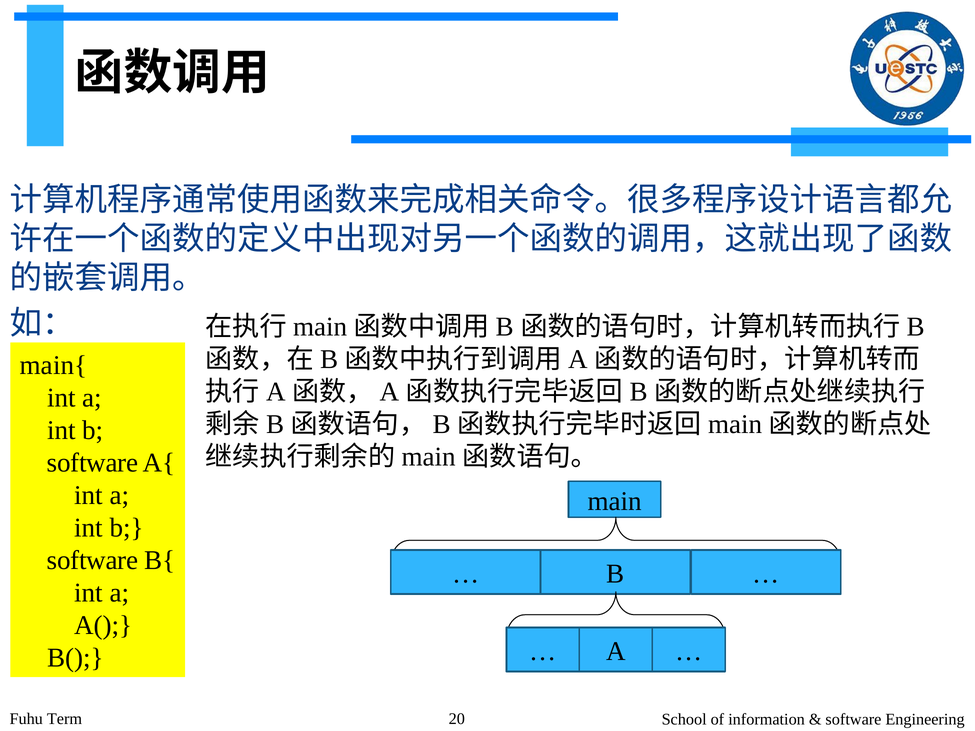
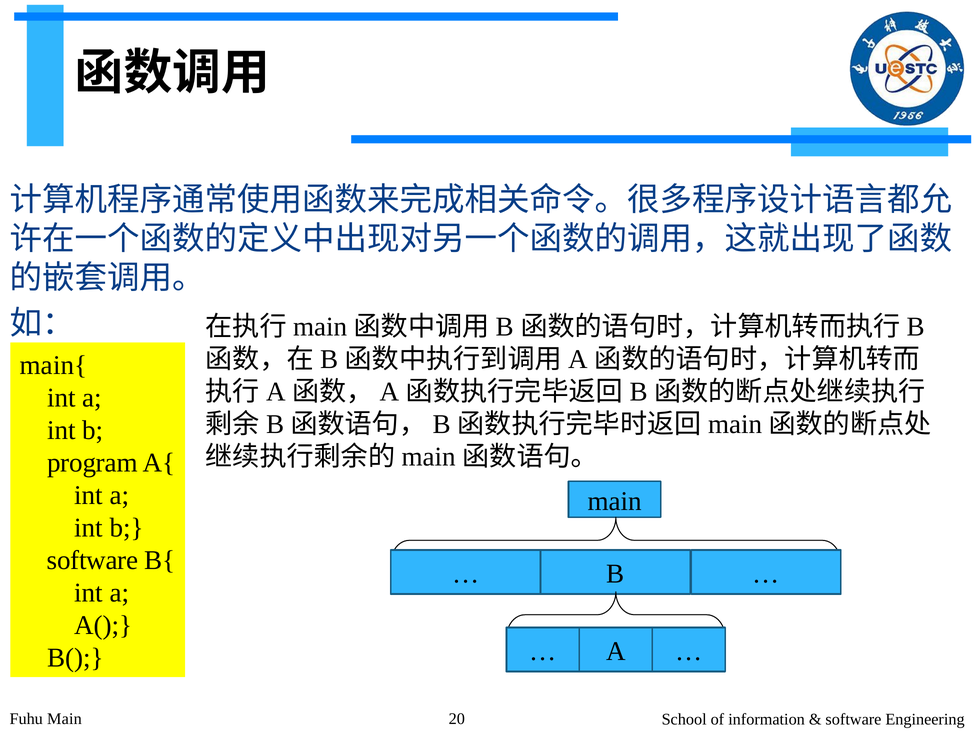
software: software -> program (92, 463)
Fuhu Term: Term -> Main (64, 719)
